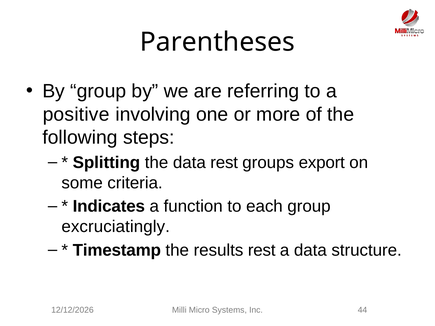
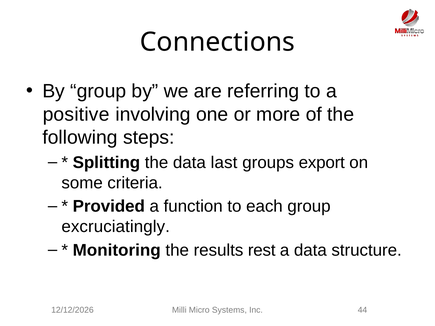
Parentheses: Parentheses -> Connections (217, 42)
data rest: rest -> last (224, 163)
Indicates: Indicates -> Provided (109, 207)
Timestamp: Timestamp -> Monitoring (117, 250)
